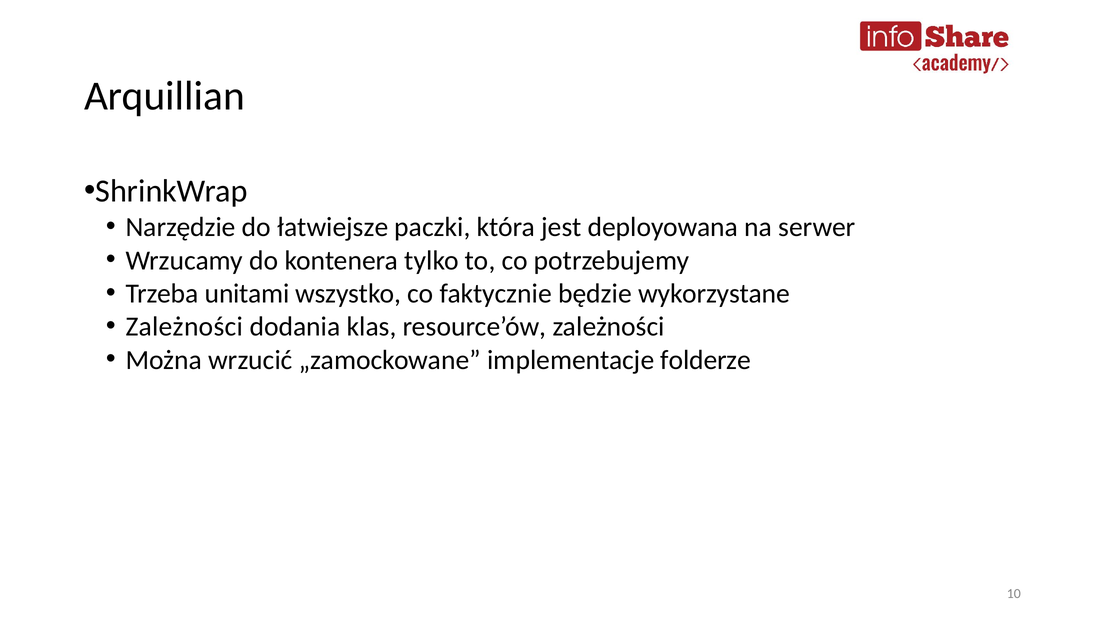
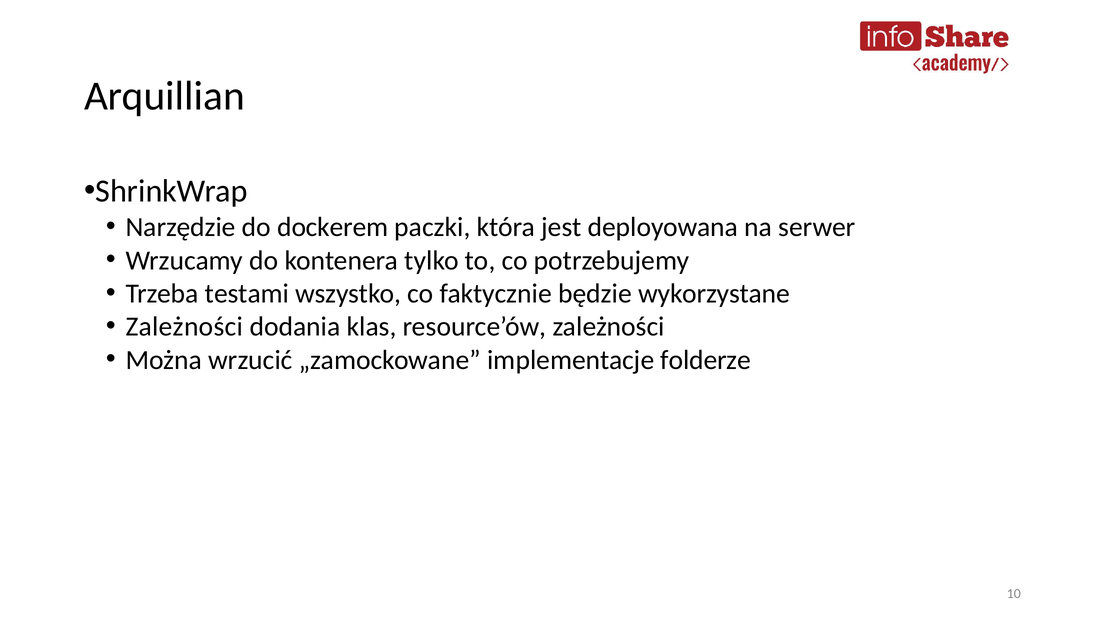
łatwiejsze: łatwiejsze -> dockerem (333, 227)
unitami: unitami -> testami (247, 293)
